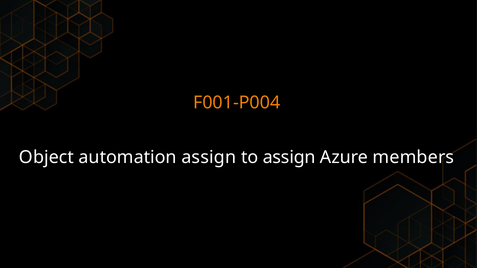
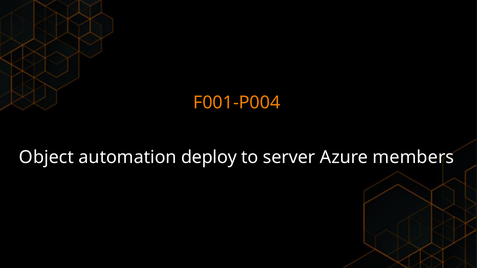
automation assign: assign -> deploy (209, 157)
to assign: assign -> server (289, 157)
